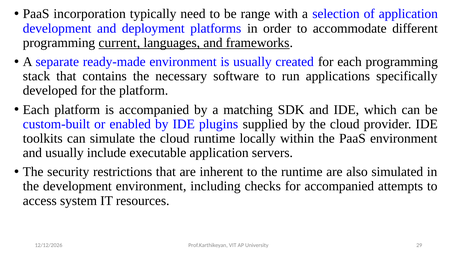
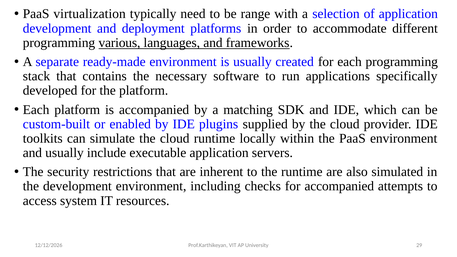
incorporation: incorporation -> virtualization (90, 14)
current: current -> various (119, 43)
